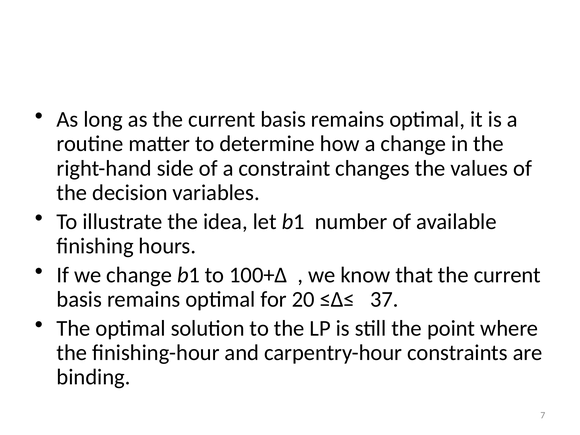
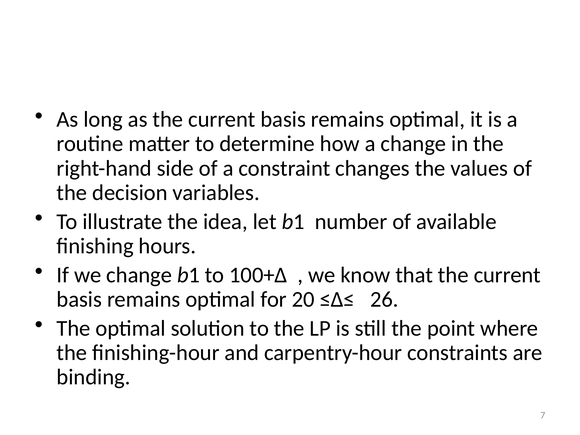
37: 37 -> 26 (384, 299)
